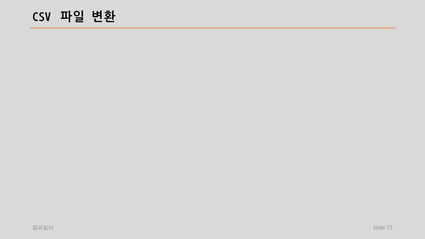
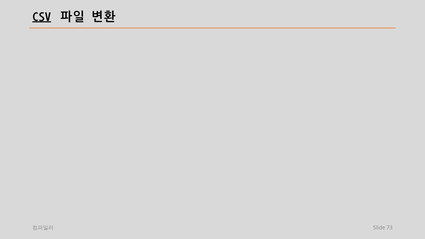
CSV underline: none -> present (42, 17)
